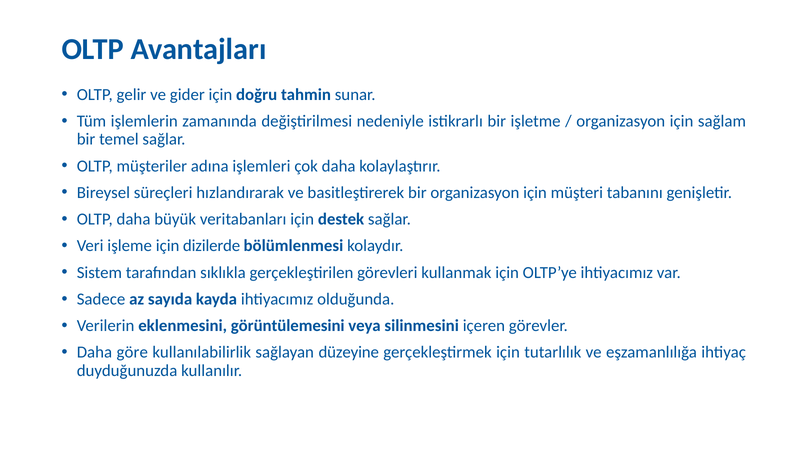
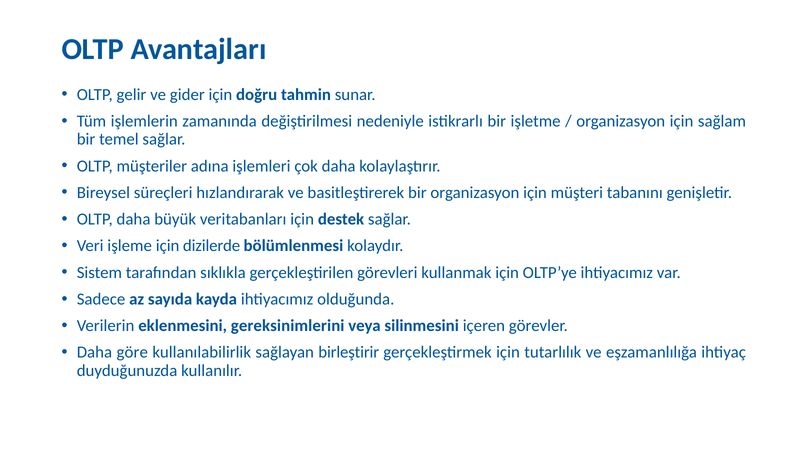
görüntülemesini: görüntülemesini -> gereksinimlerini (288, 325)
düzeyine: düzeyine -> birleştirir (349, 352)
